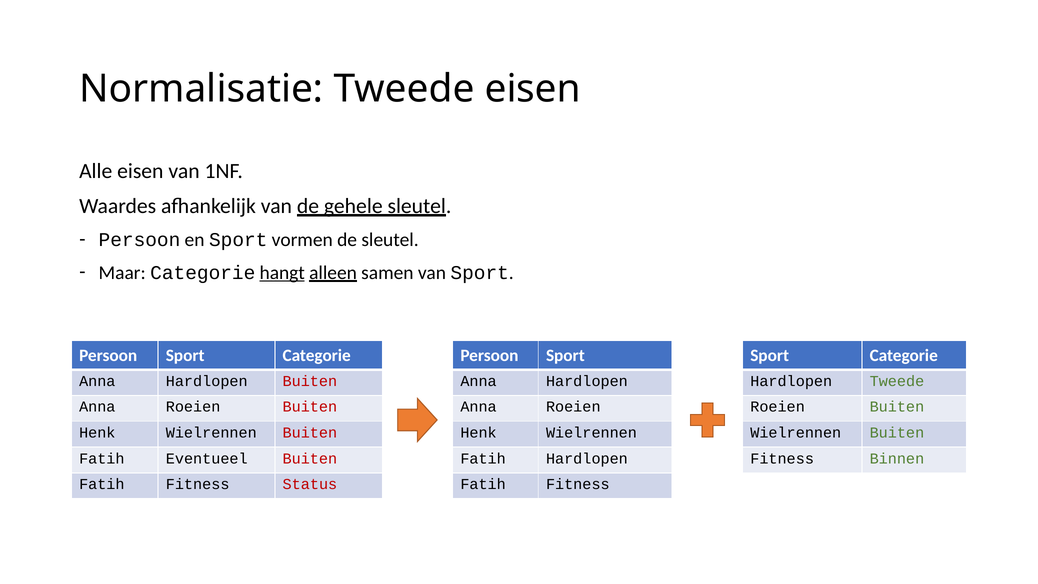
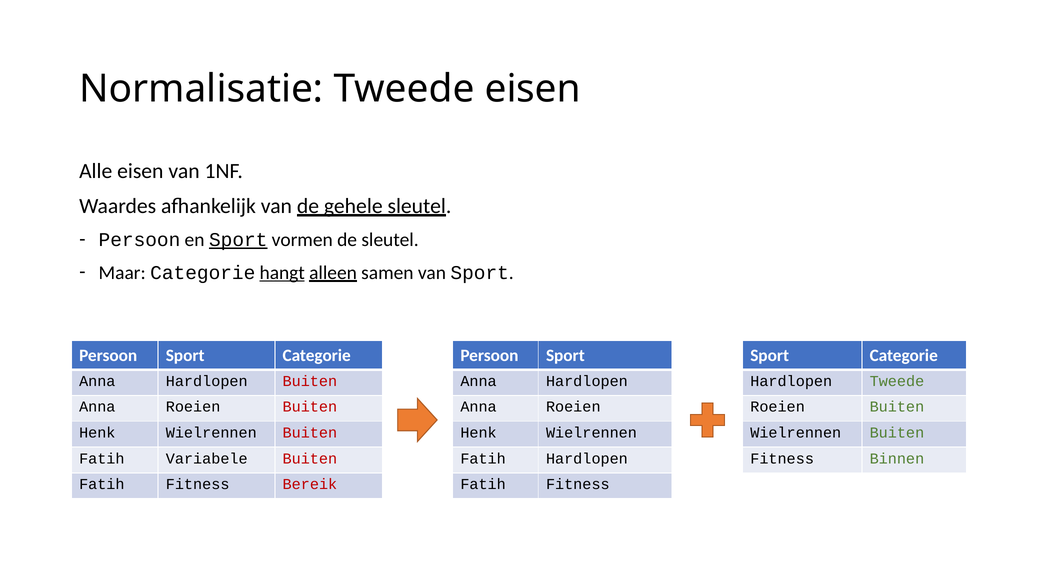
Sport underline: none -> present (238, 240)
Eventueel: Eventueel -> Variabele (207, 458)
Status: Status -> Bereik (310, 484)
